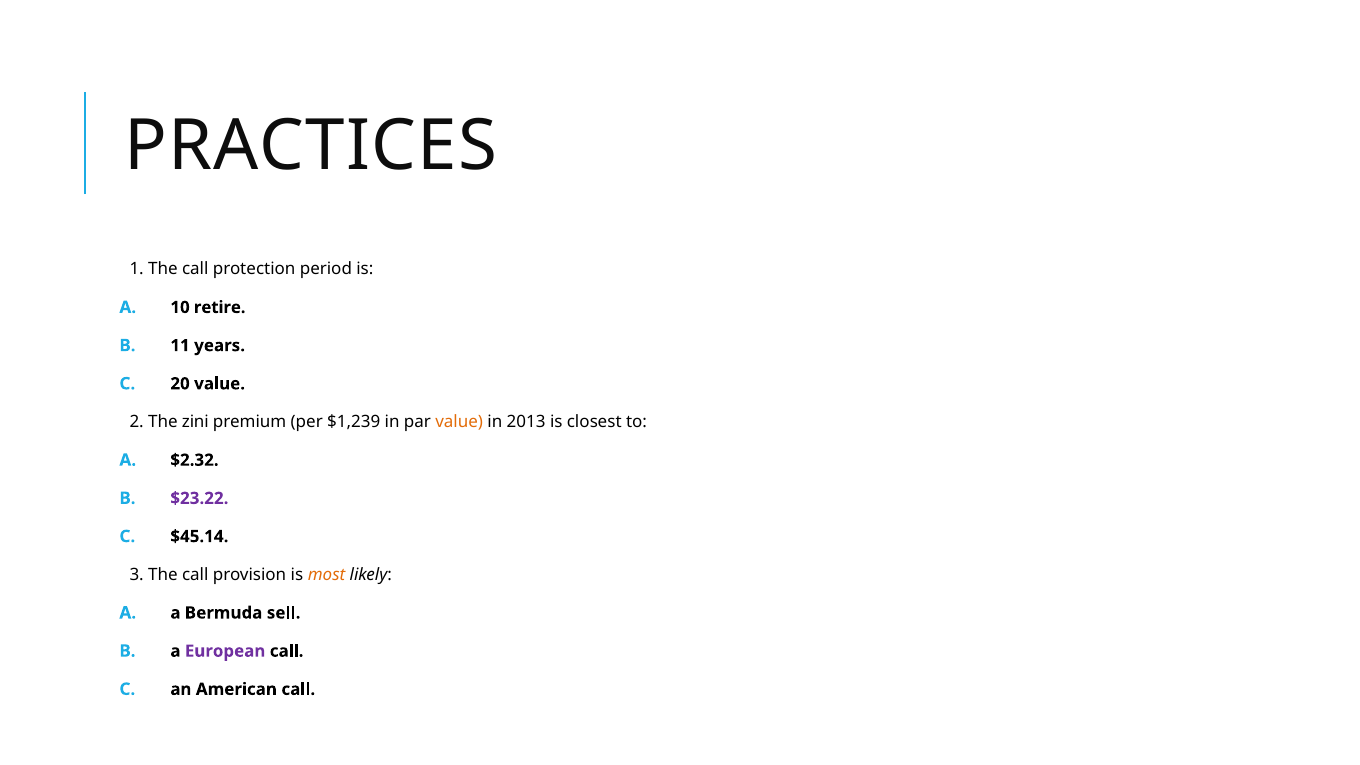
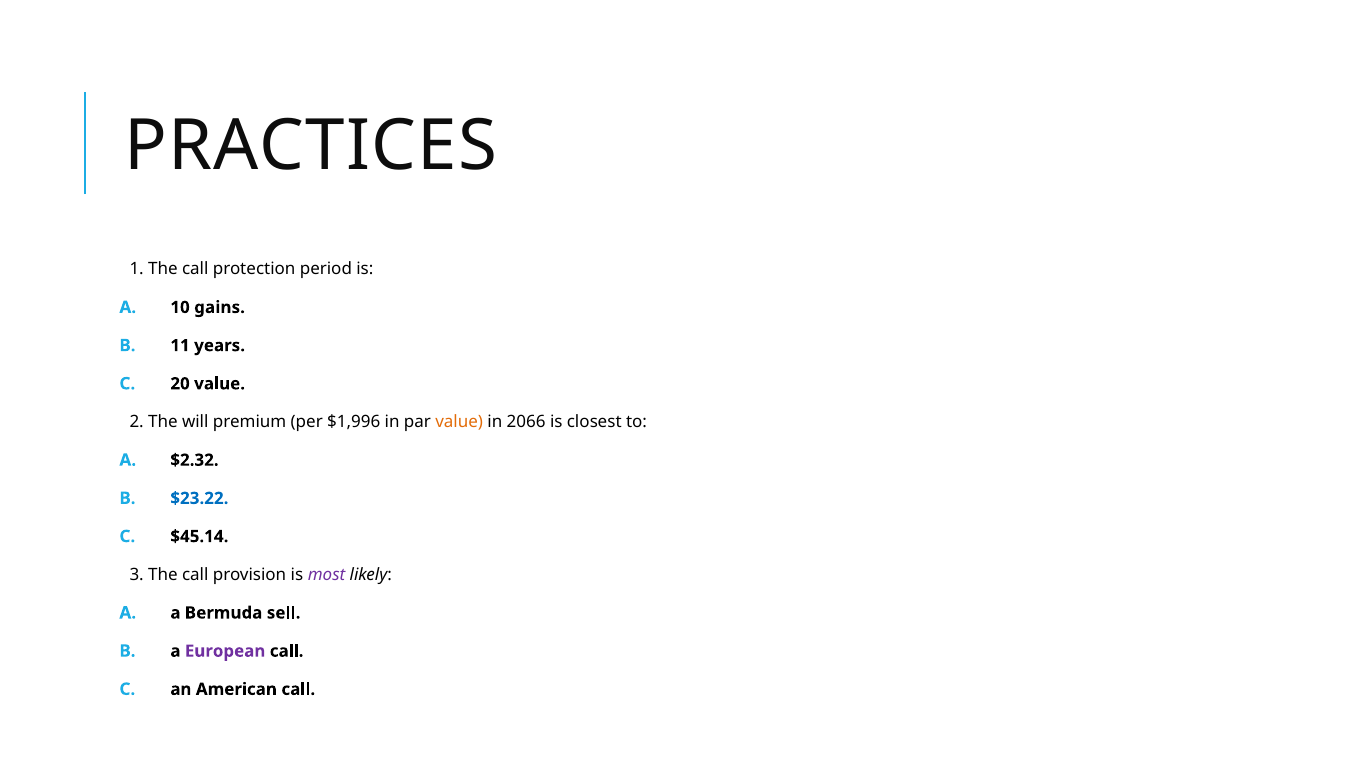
retire: retire -> gains (220, 307)
zini: zini -> will (195, 422)
$1,239: $1,239 -> $1,996 (354, 422)
2013: 2013 -> 2066 (526, 422)
$23.22 colour: purple -> blue (199, 498)
most colour: orange -> purple (327, 575)
